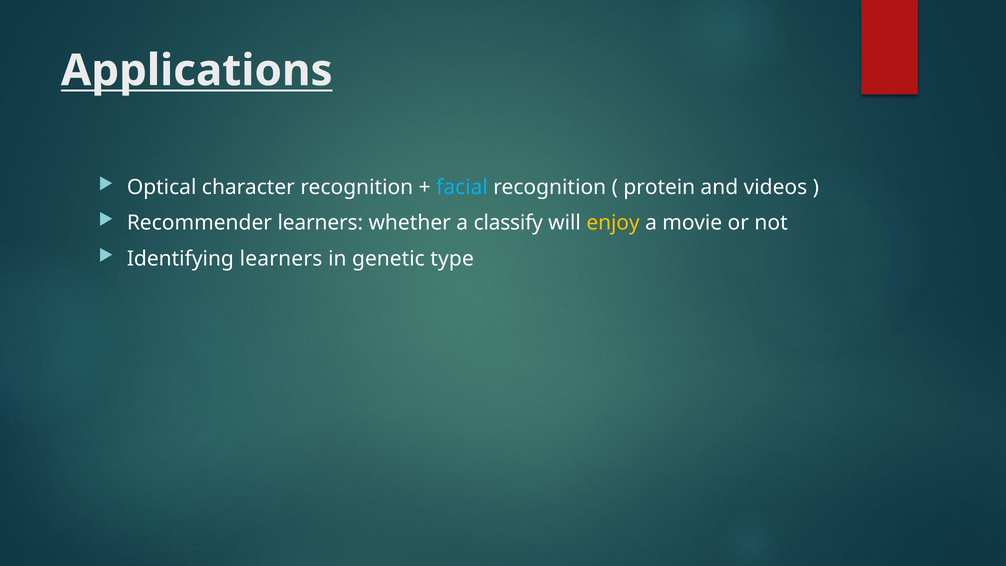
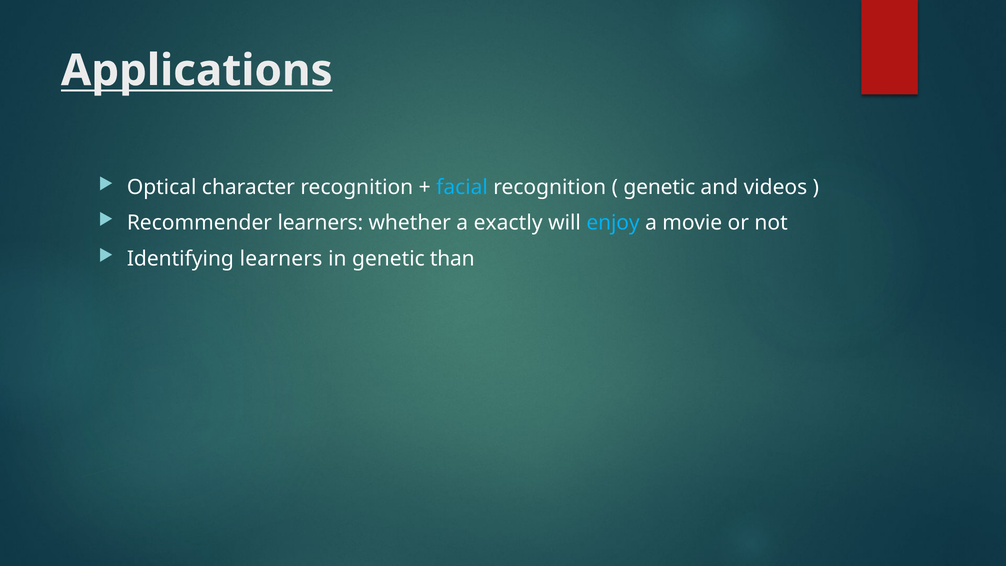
protein: protein -> genetic (659, 187)
classify: classify -> exactly (508, 223)
enjoy colour: yellow -> light blue (613, 223)
type: type -> than (452, 259)
